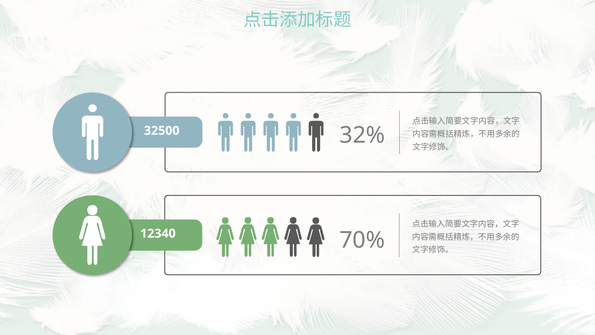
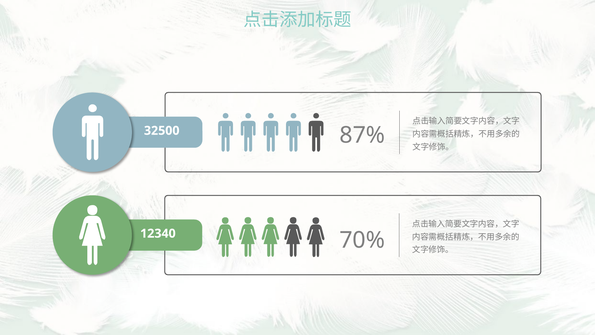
32%: 32% -> 87% (362, 135)
